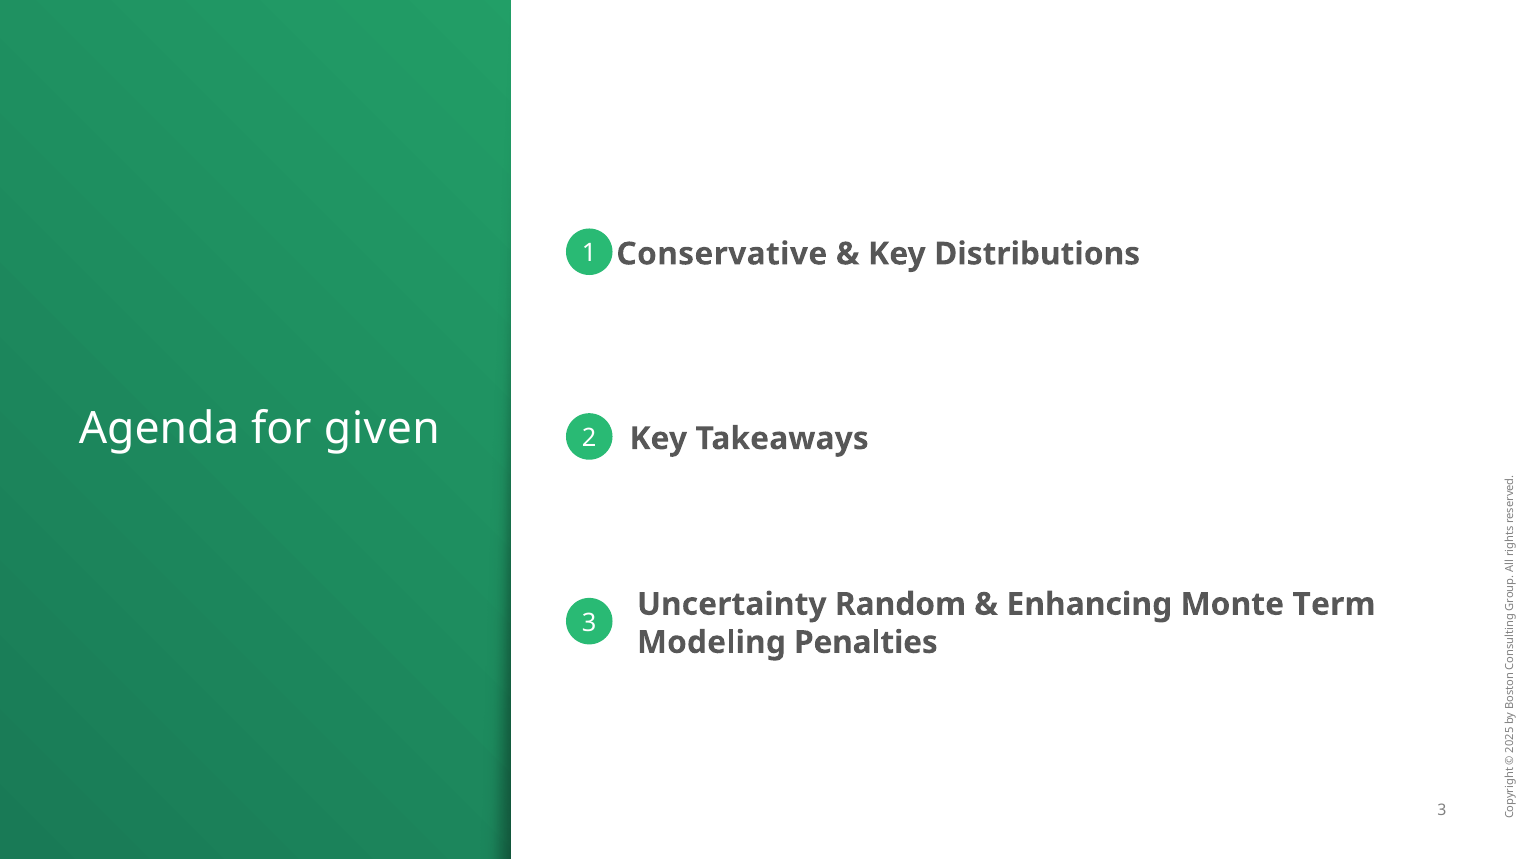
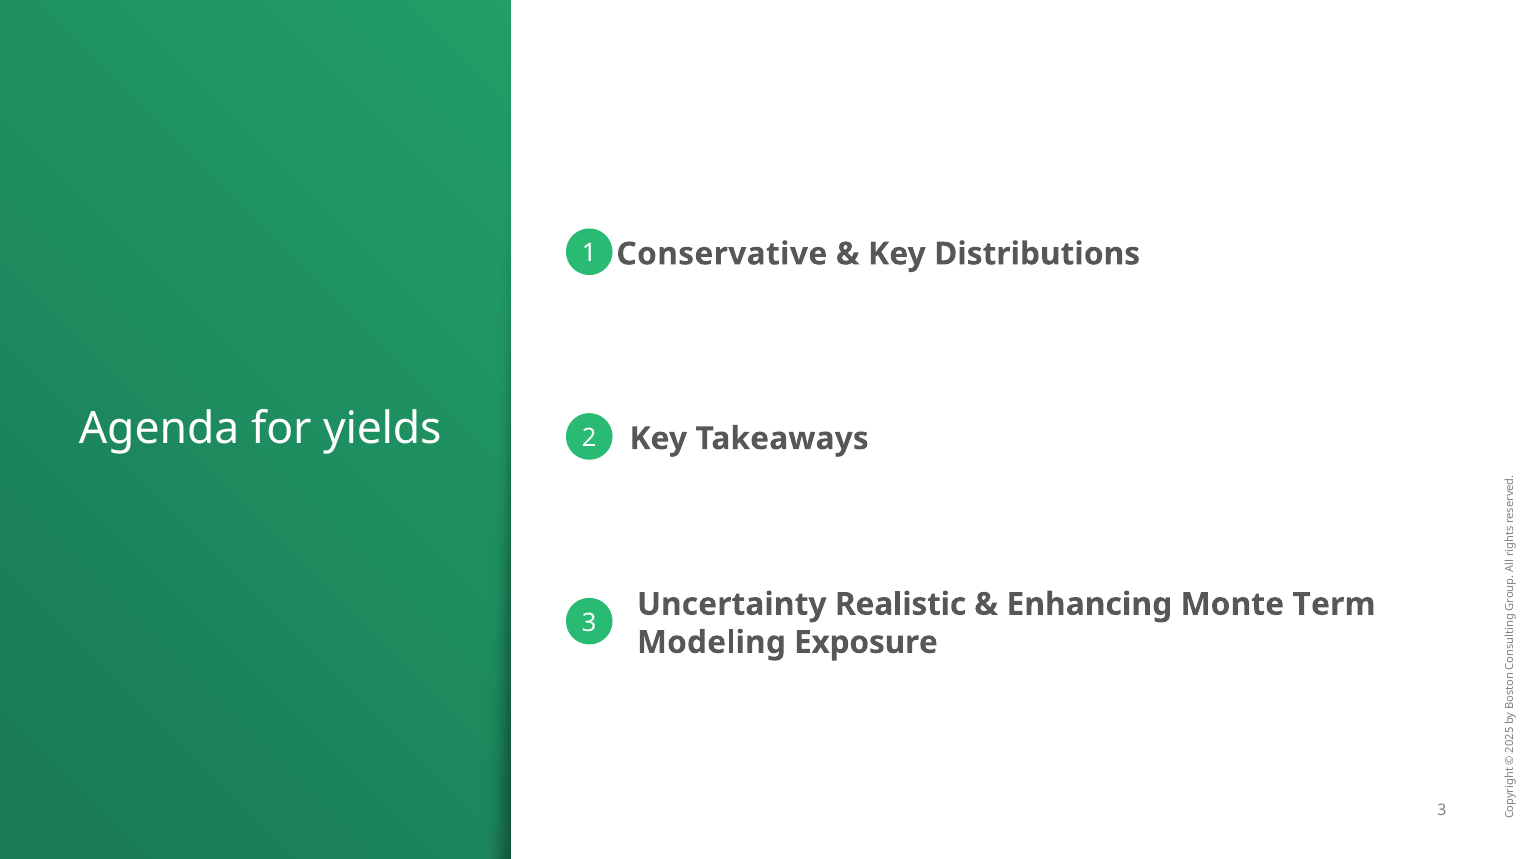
given: given -> yields (382, 429)
Random: Random -> Realistic (901, 604)
Penalties: Penalties -> Exposure (866, 642)
